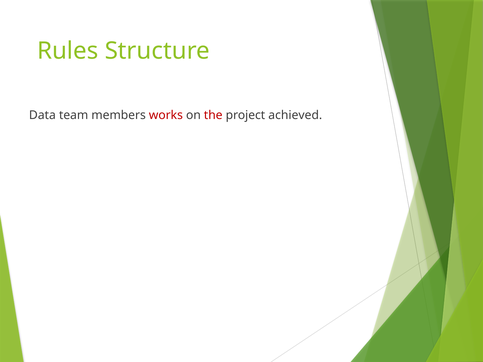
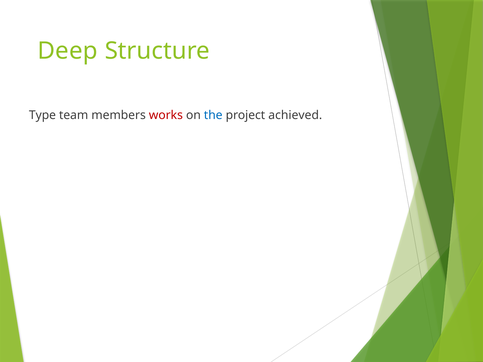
Rules: Rules -> Deep (68, 51)
Data: Data -> Type (42, 115)
the colour: red -> blue (213, 115)
